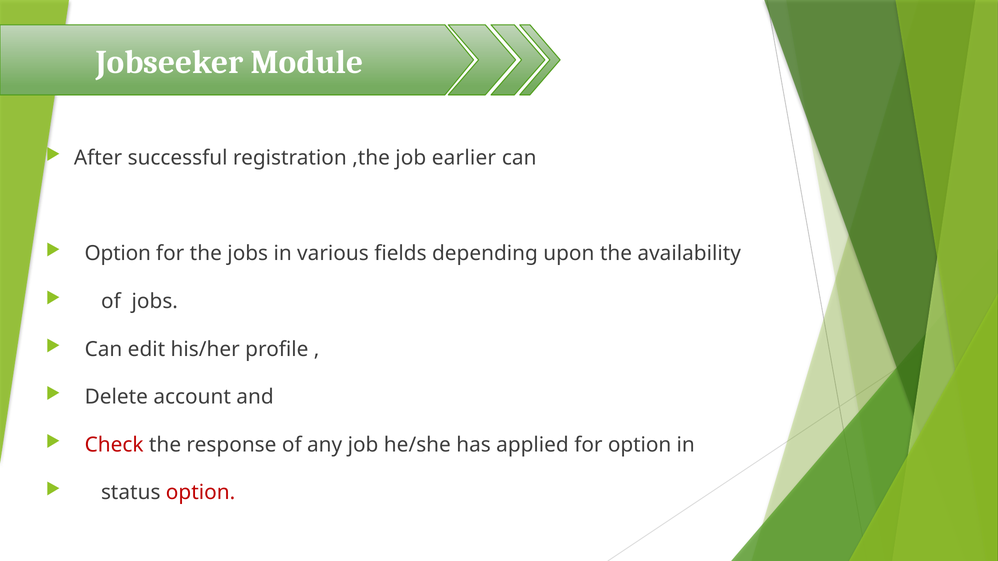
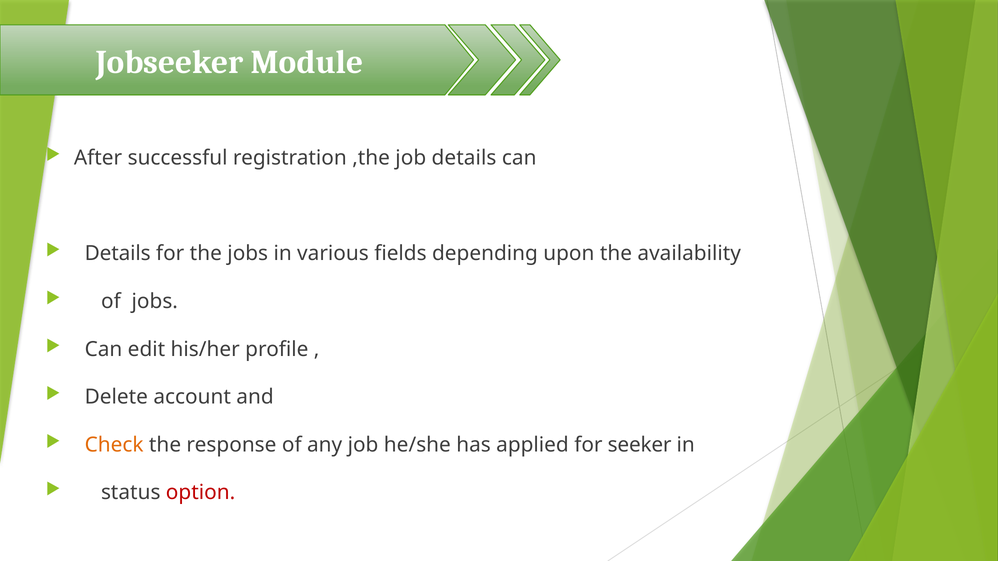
job earlier: earlier -> details (464, 158)
Option: Option -> Details (118, 254)
Check colour: red -> orange (114, 445)
for option: option -> seeker (640, 445)
